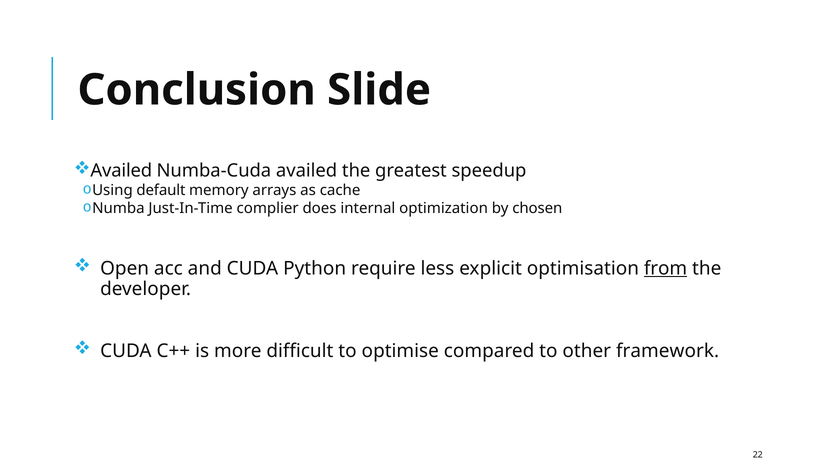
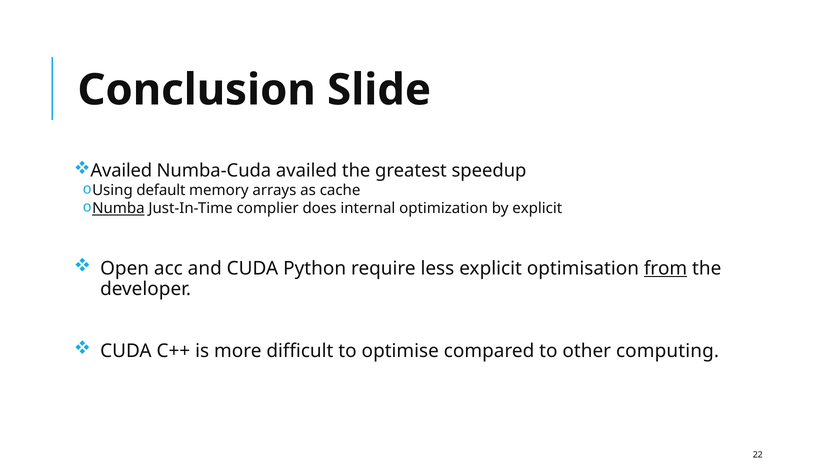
Numba underline: none -> present (118, 208)
by chosen: chosen -> explicit (537, 208)
framework: framework -> computing (668, 351)
